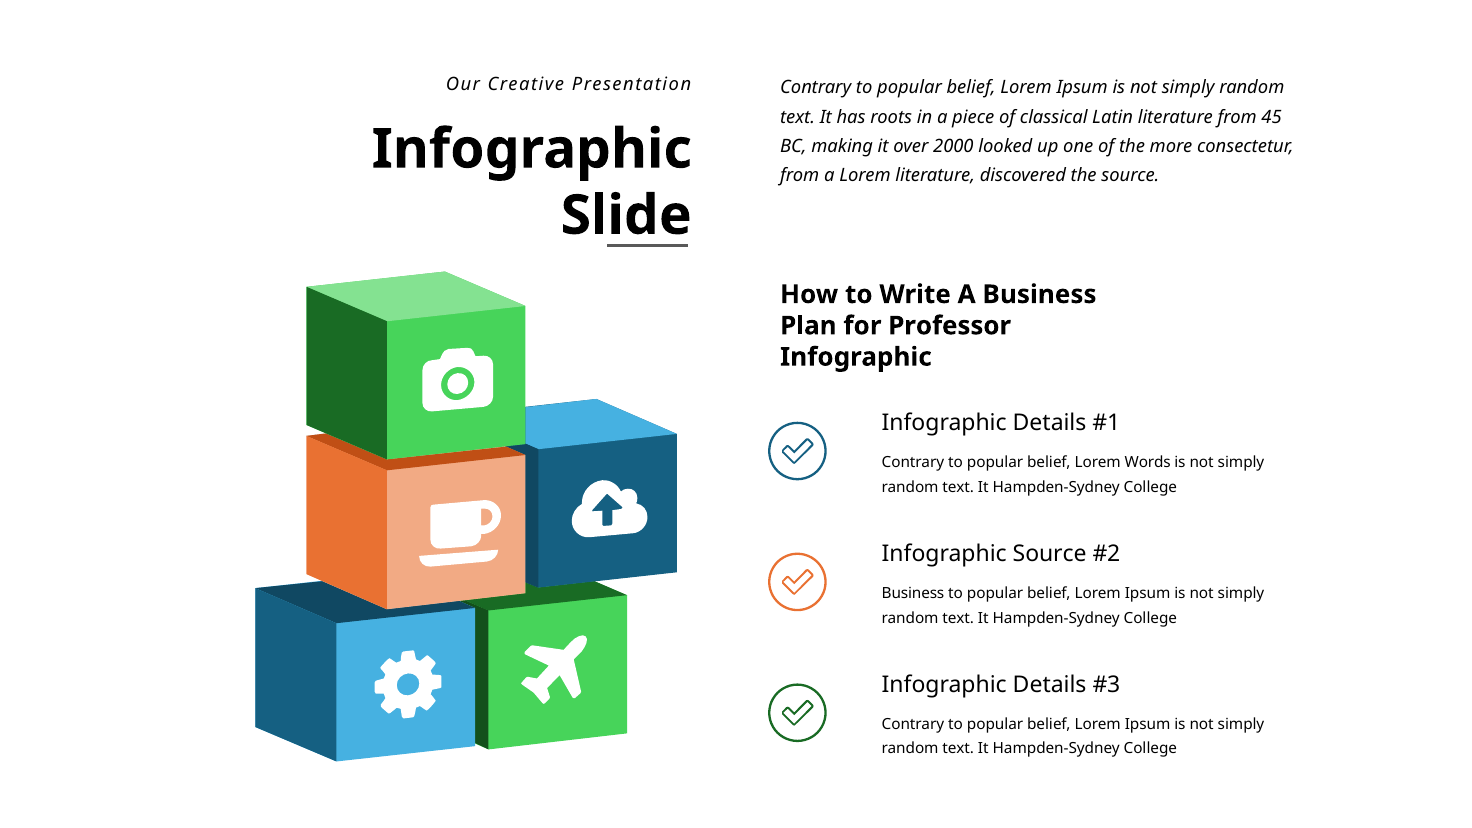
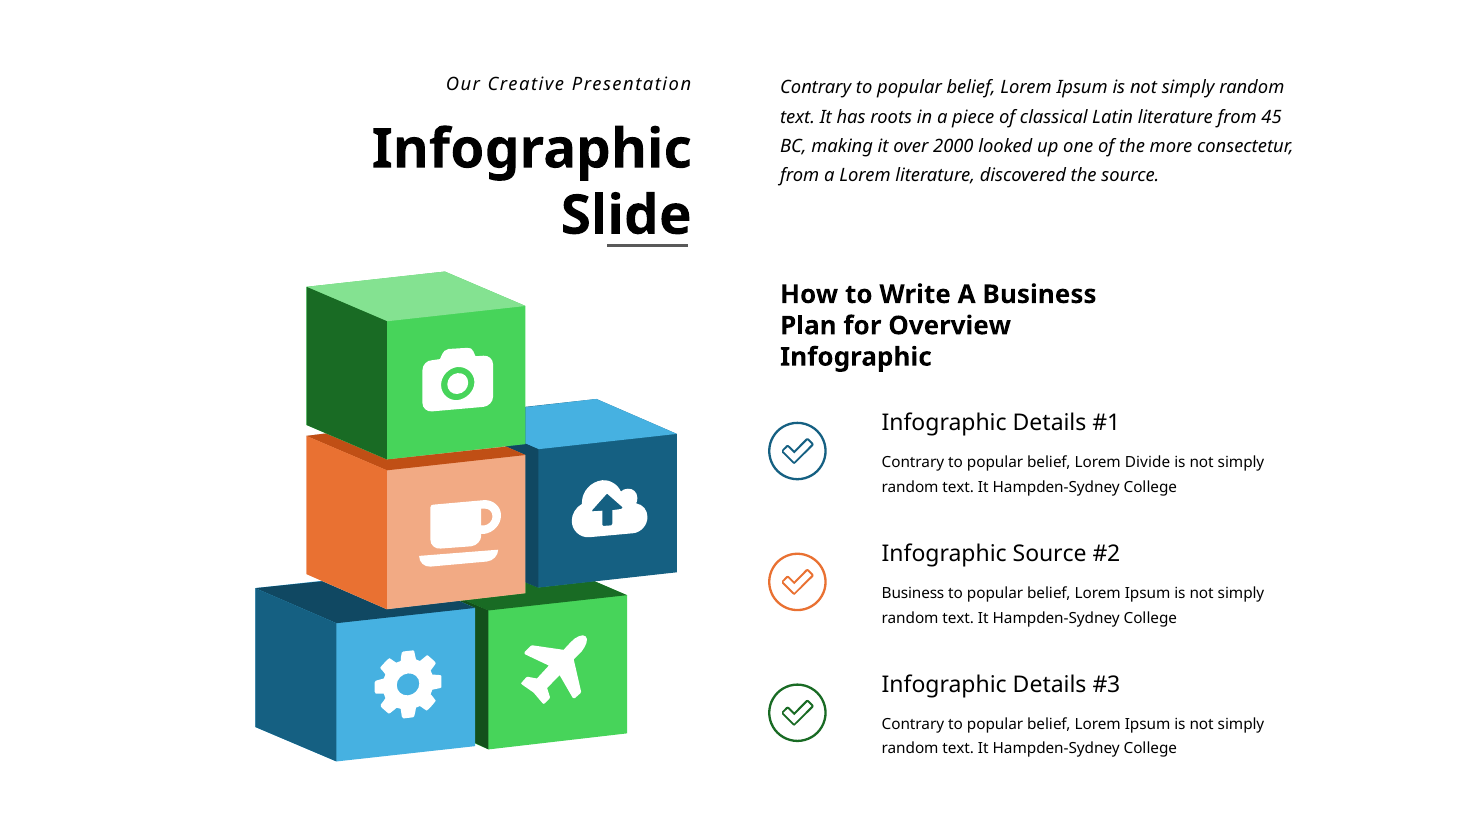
Professor: Professor -> Overview (950, 326)
Words: Words -> Divide (1148, 463)
